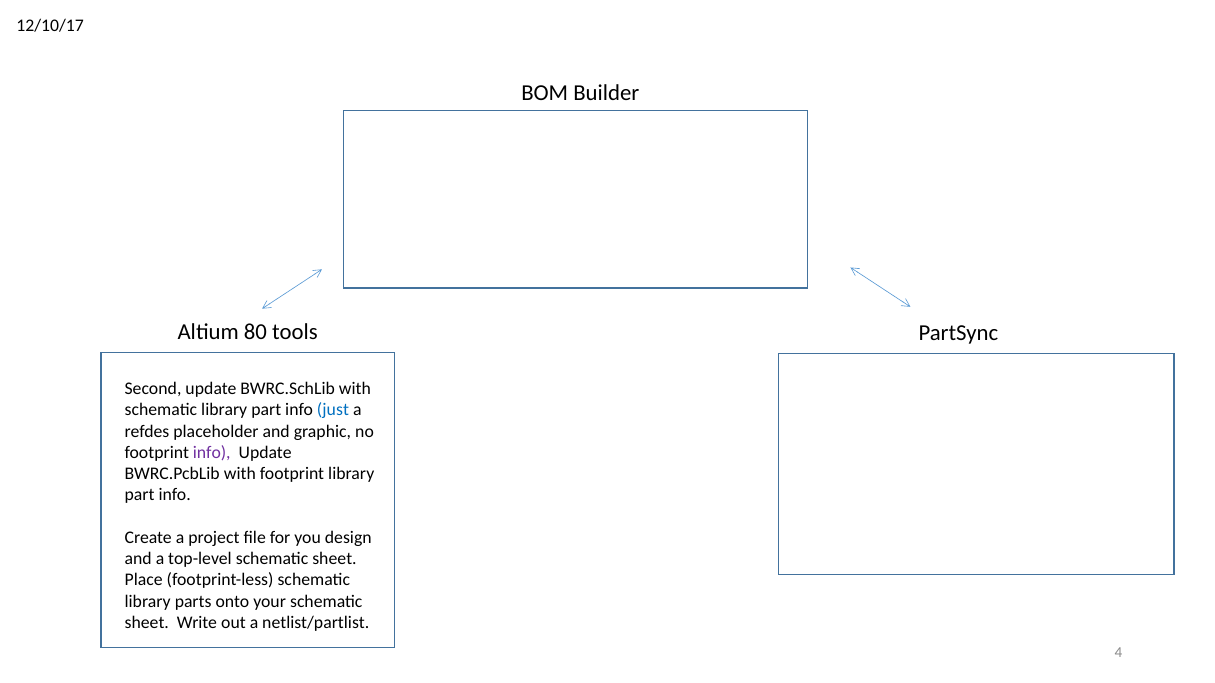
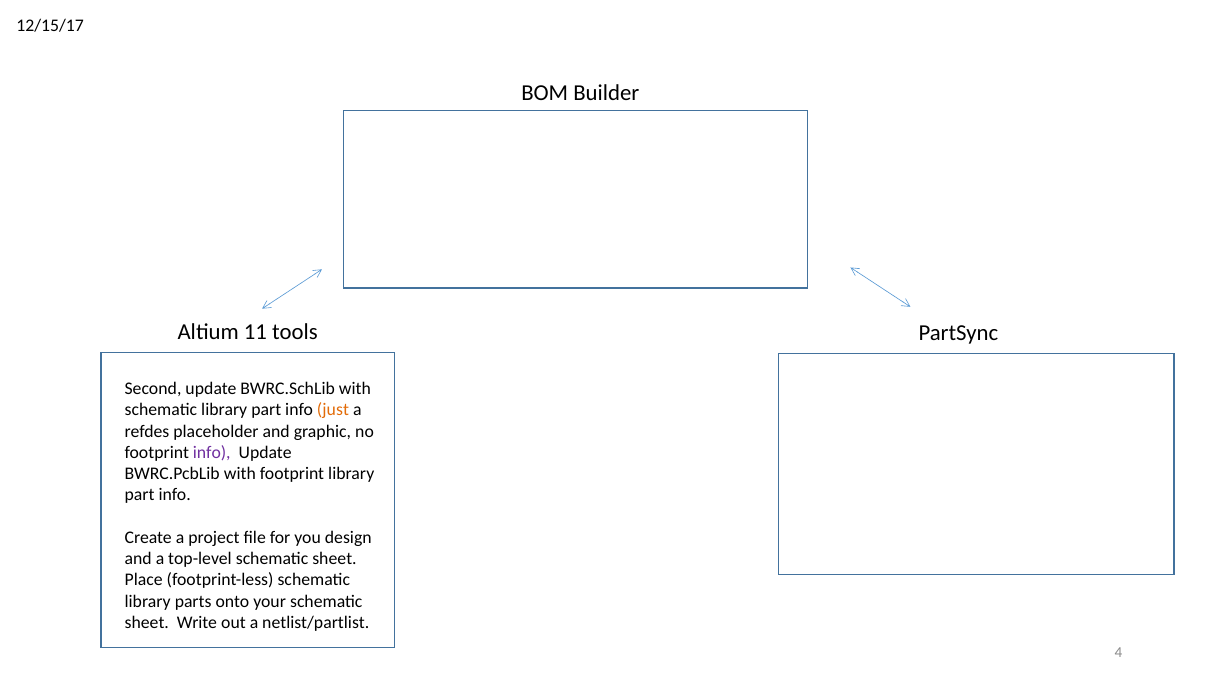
12/10/17: 12/10/17 -> 12/15/17 (50, 25)
80: 80 -> 11 (255, 332)
just colour: blue -> orange (333, 410)
